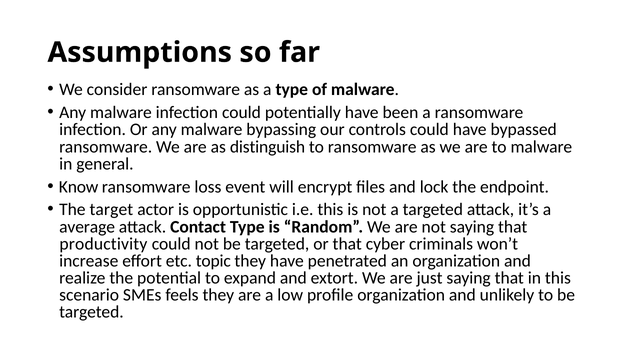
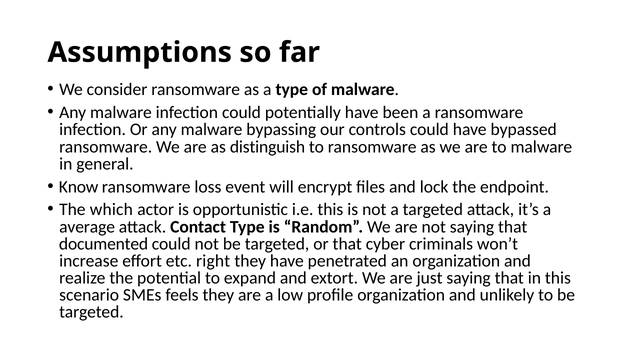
target: target -> which (111, 209)
productivity: productivity -> documented (104, 243)
topic: topic -> right (213, 260)
